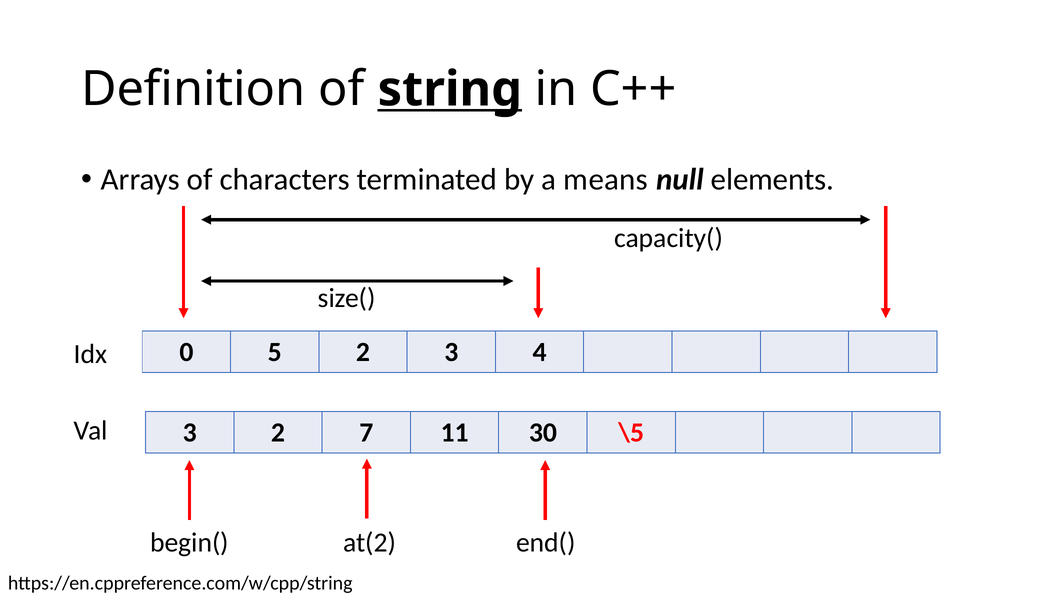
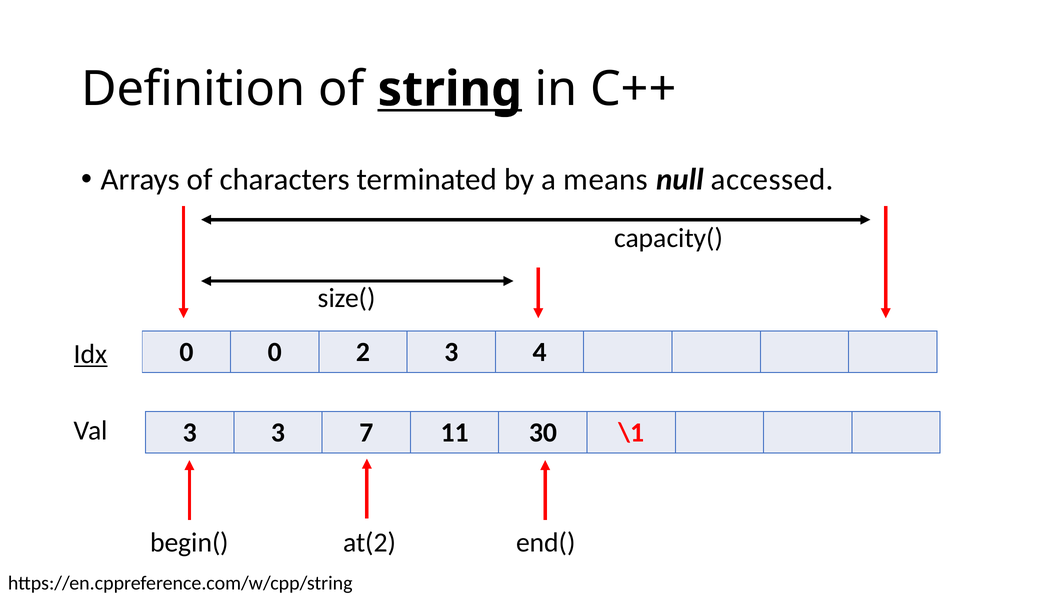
elements: elements -> accessed (772, 180)
0 5: 5 -> 0 (275, 352)
Idx underline: none -> present (91, 354)
3 2: 2 -> 3 (278, 433)
\5: \5 -> \1 (631, 433)
